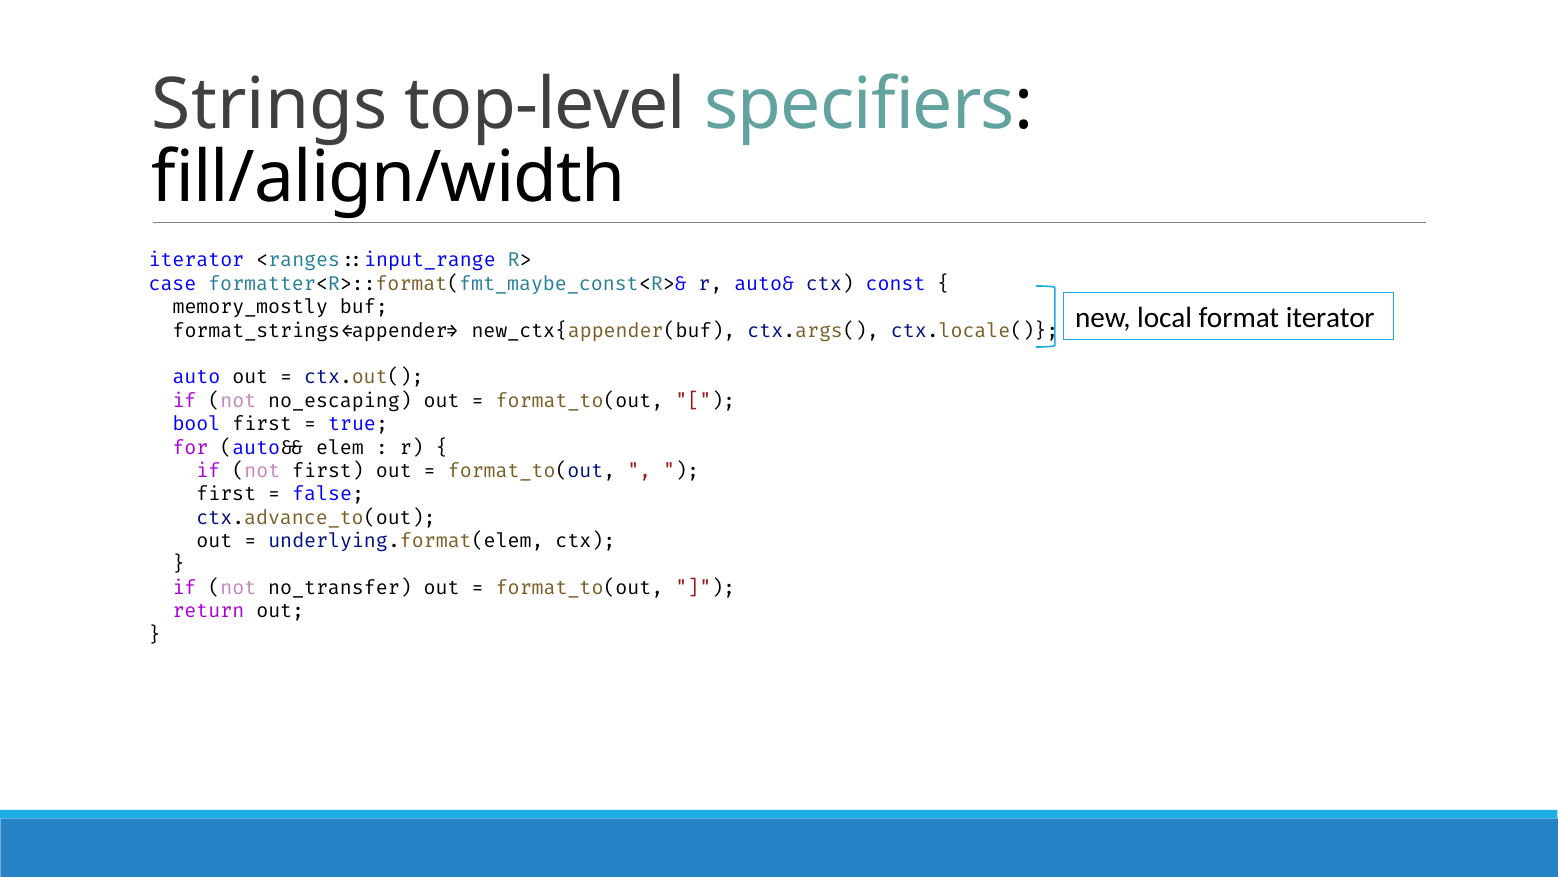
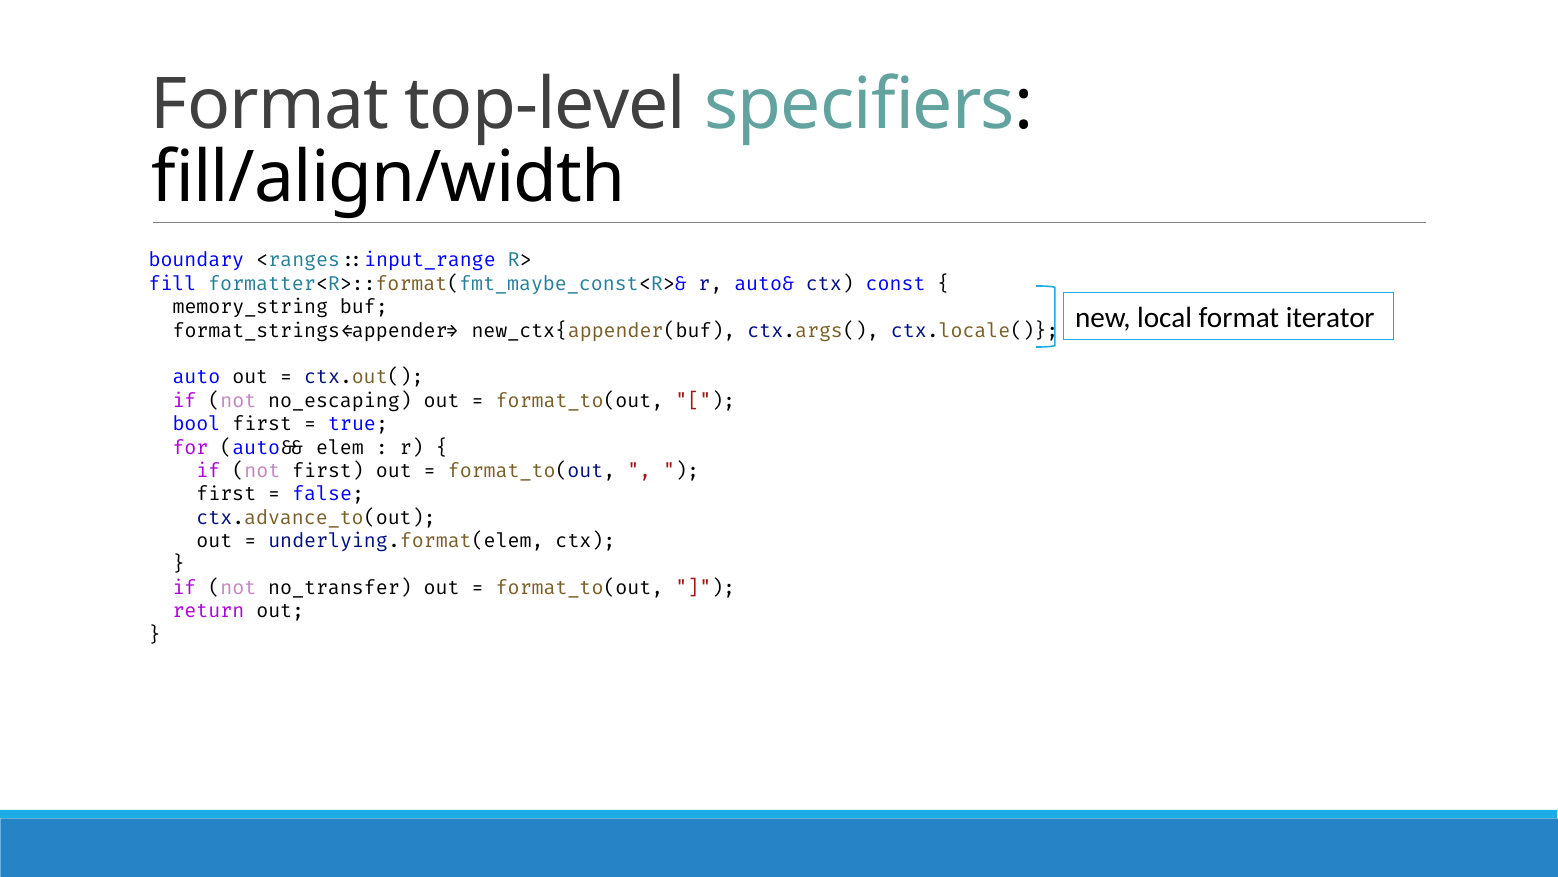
Strings: Strings -> Format (270, 105)
iterator: iterator -> boundary (196, 260)
case: case -> fill (172, 284)
memory_mostly: memory_mostly -> memory_string (250, 307)
